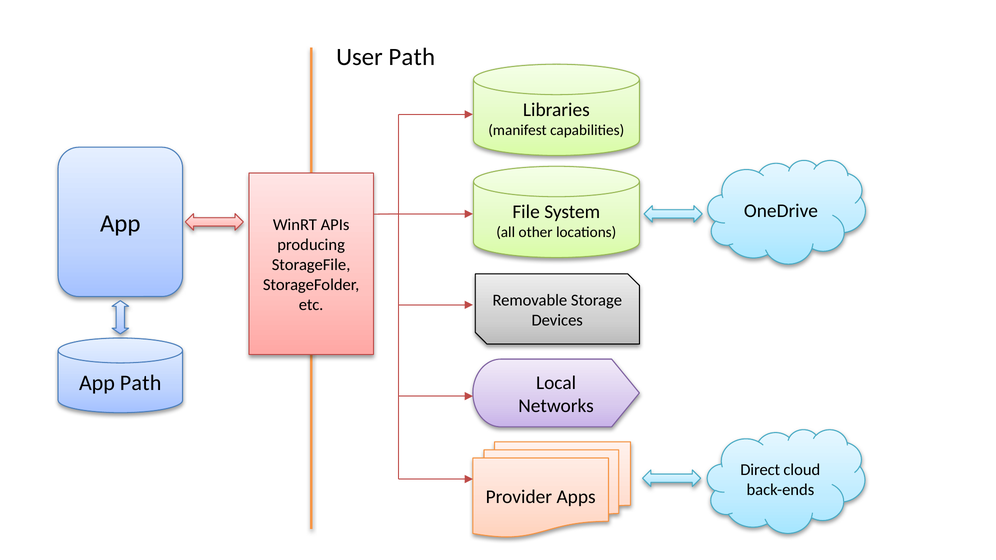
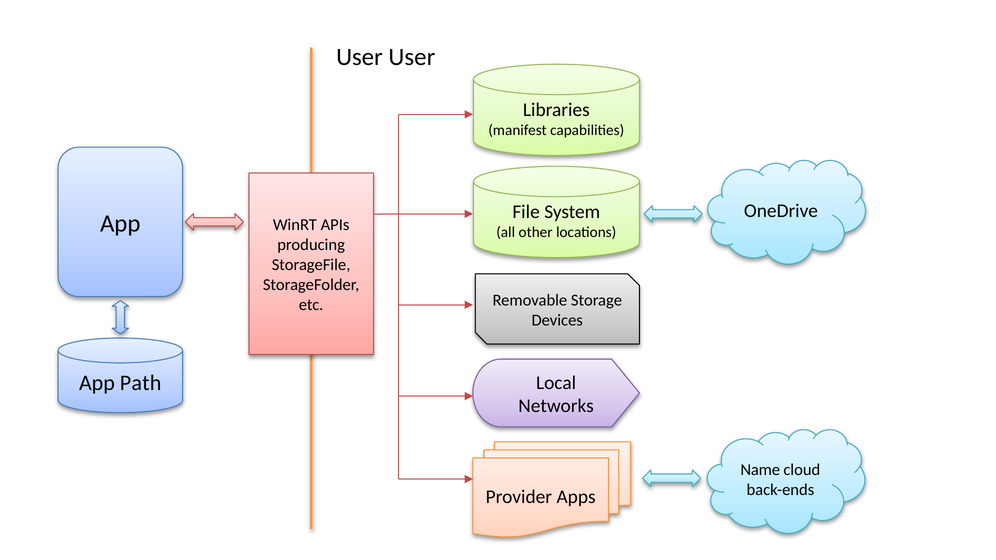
User Path: Path -> User (412, 57)
Direct: Direct -> Name (760, 470)
